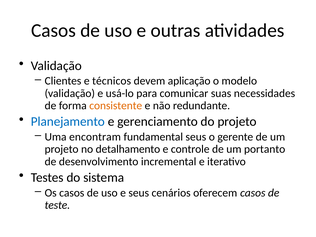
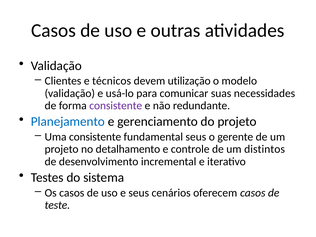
aplicação: aplicação -> utilização (189, 81)
consistente colour: orange -> purple (116, 106)
Uma encontram: encontram -> consistente (95, 137)
portanto: portanto -> distintos (265, 149)
